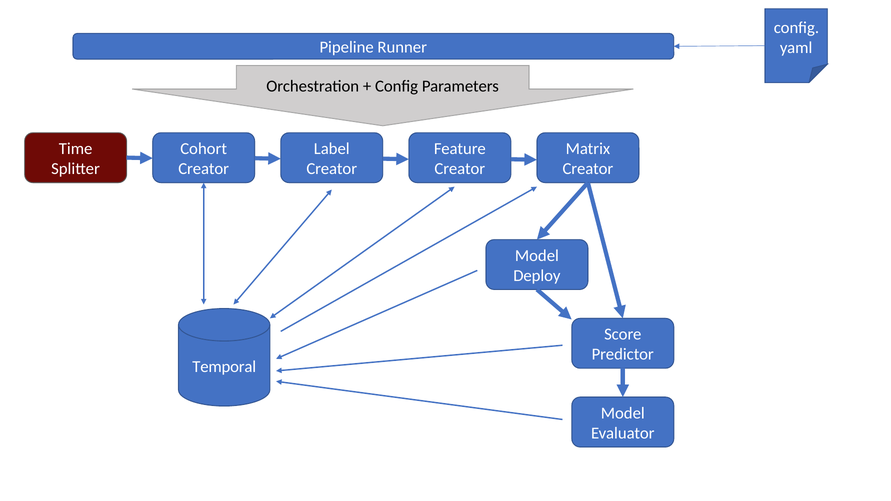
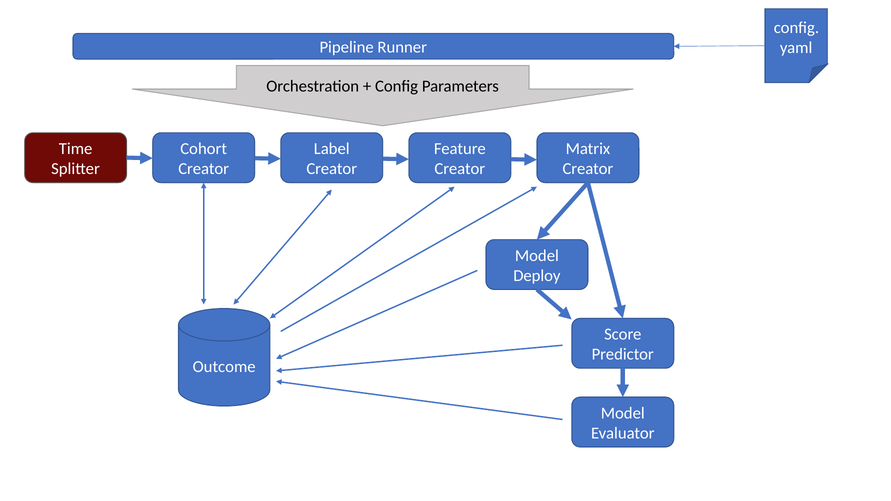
Temporal: Temporal -> Outcome (224, 367)
